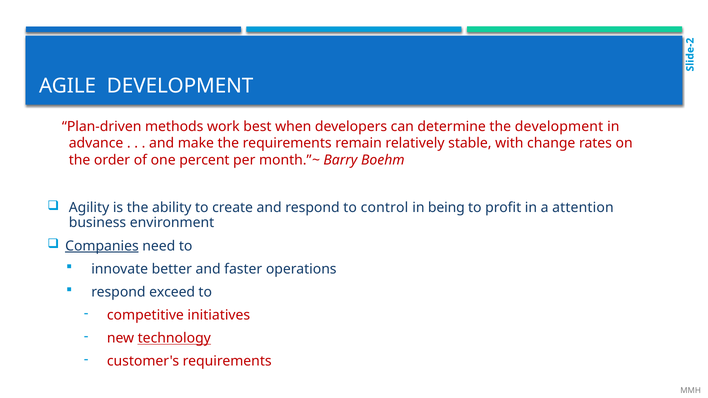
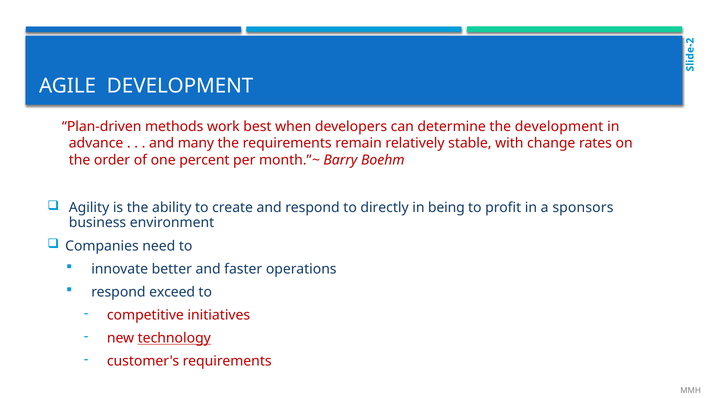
make: make -> many (196, 143)
control: control -> directly (385, 208)
attention: attention -> sponsors (583, 208)
Companies underline: present -> none (102, 246)
